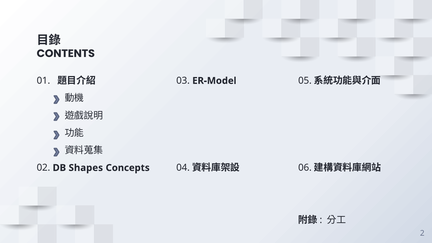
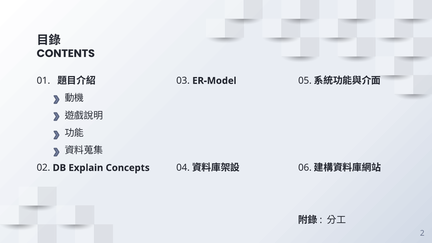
Shapes: Shapes -> Explain (86, 168)
